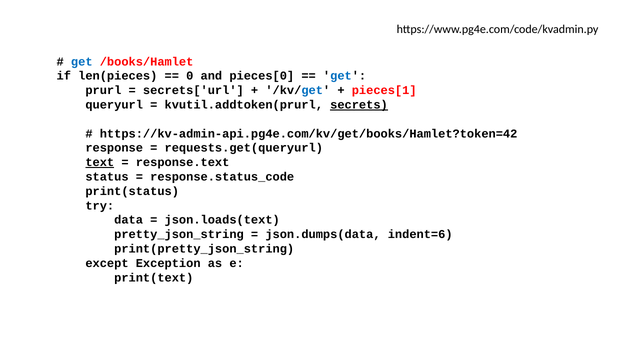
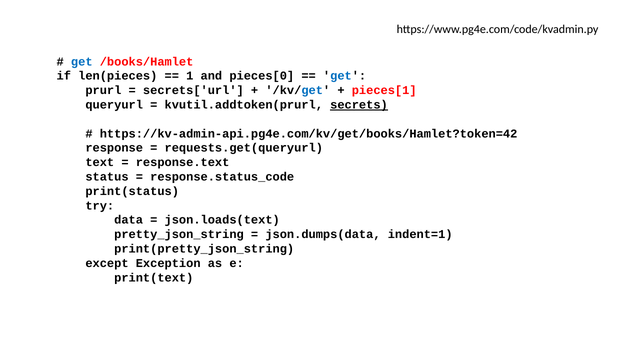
0: 0 -> 1 (190, 76)
text underline: present -> none (100, 162)
indent=6: indent=6 -> indent=1 (420, 234)
